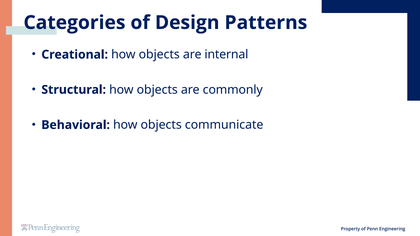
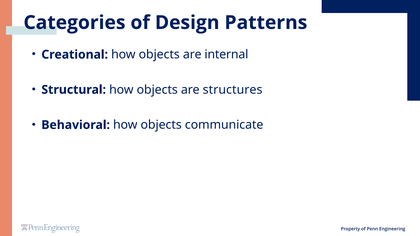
commonly: commonly -> structures (233, 90)
